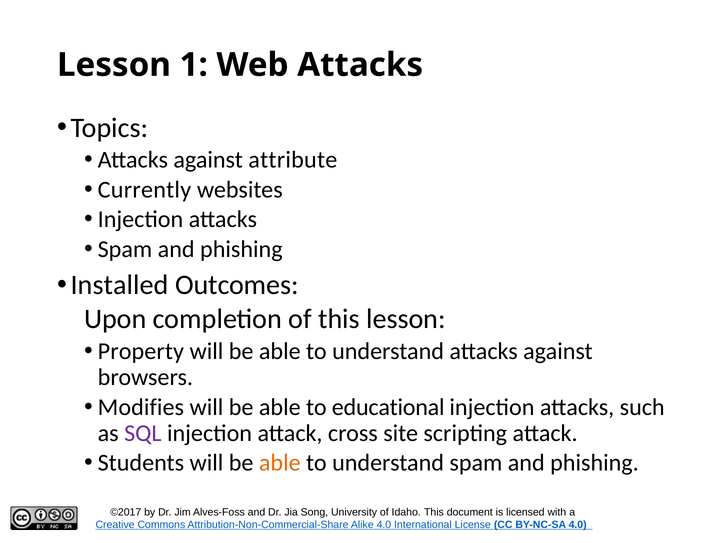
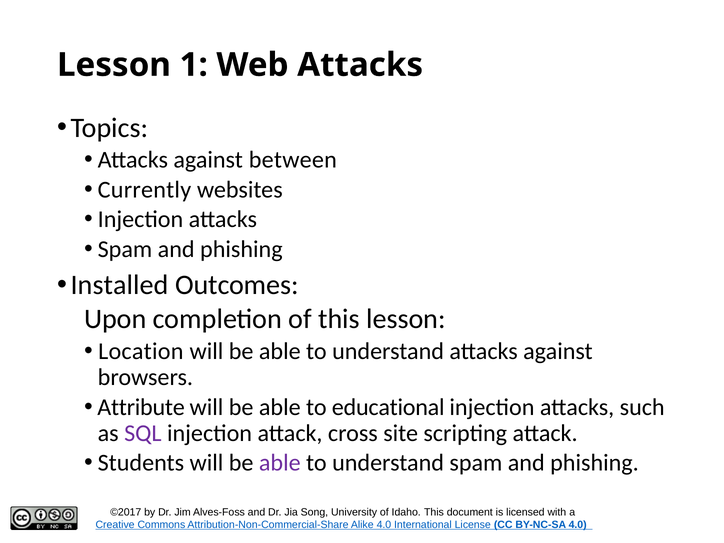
attribute: attribute -> between (293, 160)
Property: Property -> Location (141, 351)
Modifies: Modifies -> Attribute (141, 407)
able colour: orange -> purple (280, 463)
